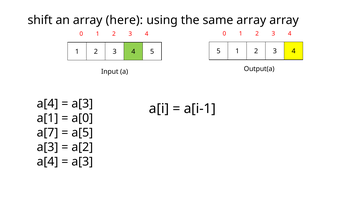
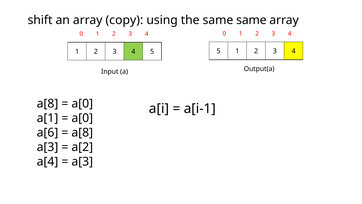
here: here -> copy (124, 20)
same array: array -> same (251, 20)
a[4: a[4 -> a[8 (47, 103)
a[3: a[3 -> a[0 (82, 103)
a[7: a[7 -> a[6 (47, 132)
a[5: a[5 -> a[8 (82, 132)
